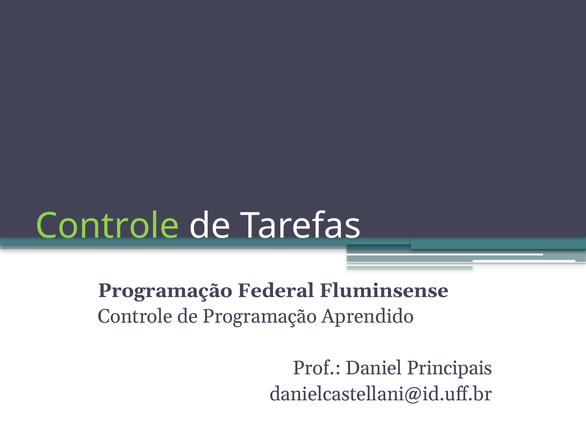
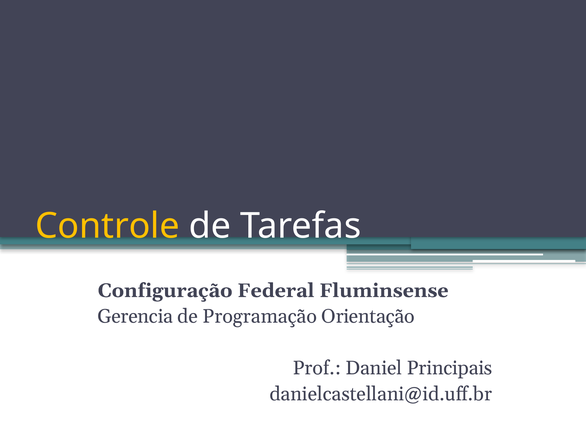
Controle colour: light green -> yellow (107, 226)
Programação: Programação -> Configuração (165, 291)
Controle: Controle -> Gerencia (135, 317)
Aprendido: Aprendido -> Orientação (368, 317)
